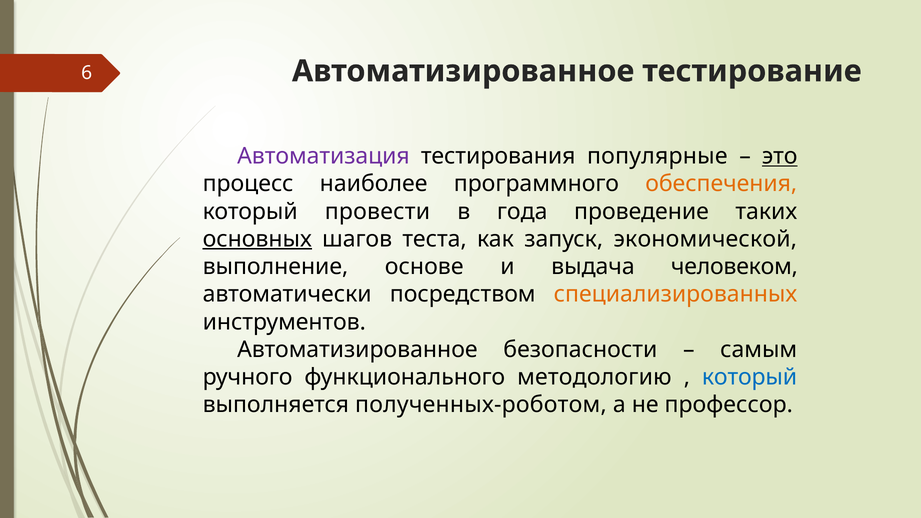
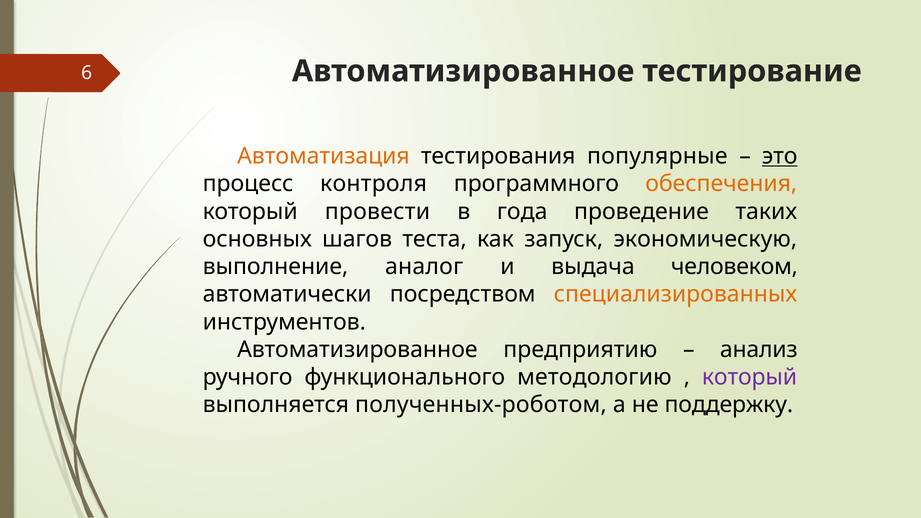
Автоматизация colour: purple -> orange (323, 156)
наиболее: наиболее -> контроля (374, 184)
основных underline: present -> none (257, 239)
экономической: экономической -> экономическую (705, 239)
основе: основе -> аналог (424, 267)
безопасности: безопасности -> предприятию (580, 350)
самым: самым -> анализ (759, 350)
который colour: blue -> purple (749, 377)
профессор: профессор -> поддержку (729, 405)
